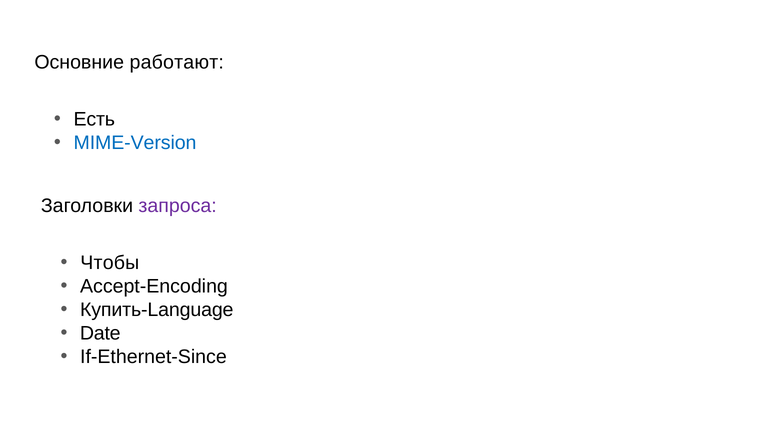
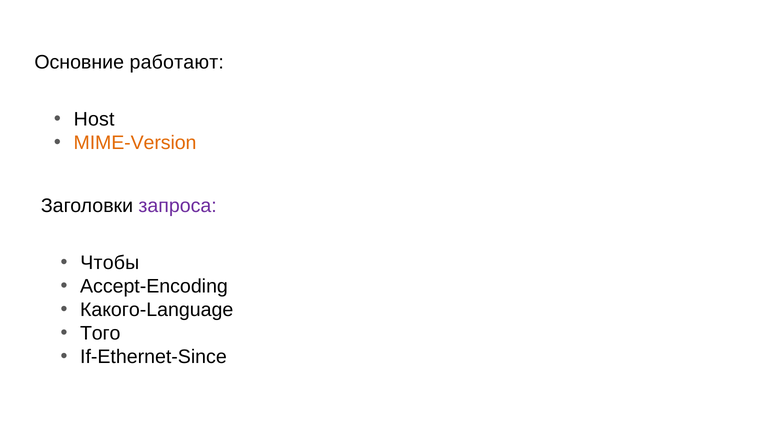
Есть: Есть -> Host (94, 120)
MIME-Version colour: blue -> orange (135, 143)
Купить-Language: Купить-Language -> Какого-Language (157, 310)
Date: Date -> Того (100, 334)
